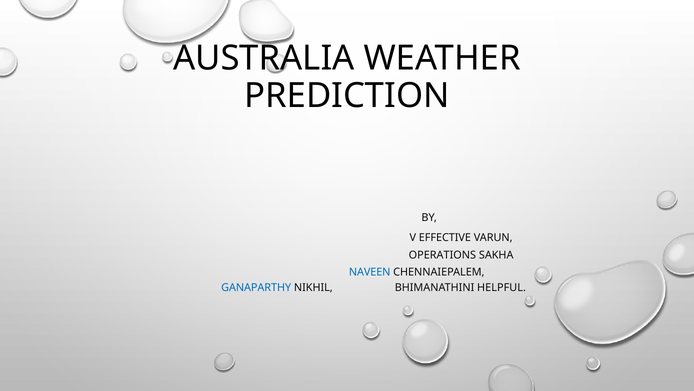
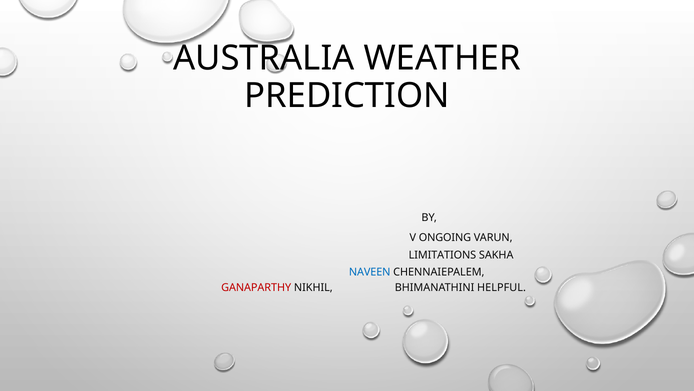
EFFECTIVE: EFFECTIVE -> ONGOING (445, 237)
OPERATIONS: OPERATIONS -> LIMITATIONS (442, 255)
GANAPARTHY colour: blue -> red (256, 287)
